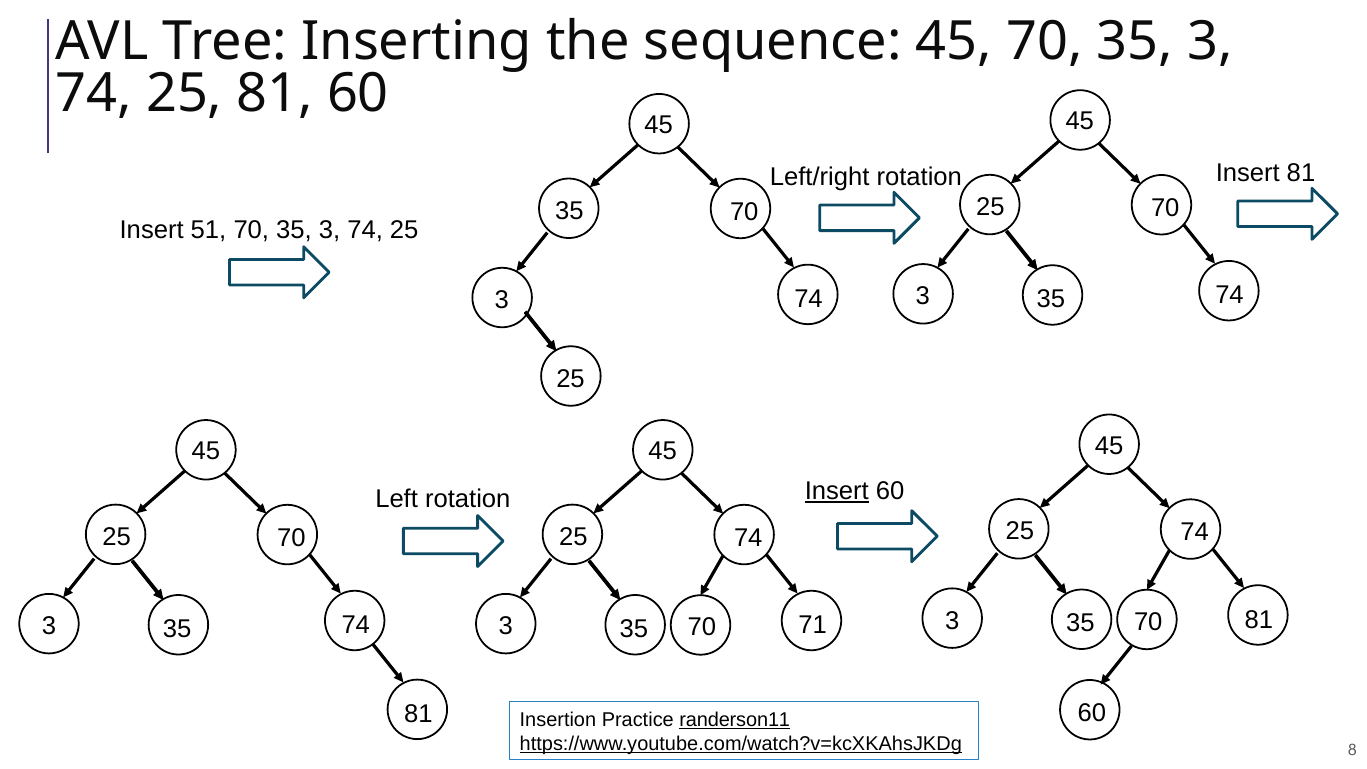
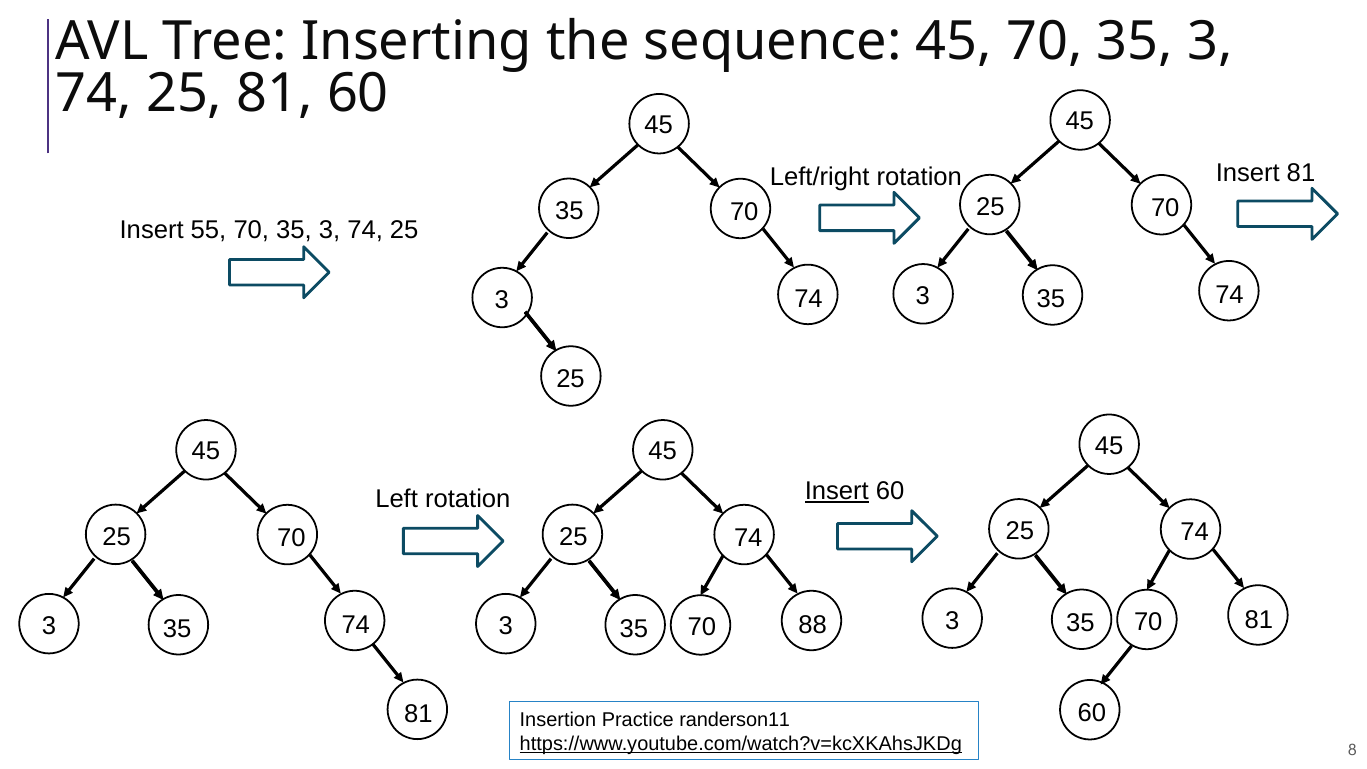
51: 51 -> 55 (209, 230)
71: 71 -> 88 (813, 625)
randerson11 underline: present -> none (735, 720)
